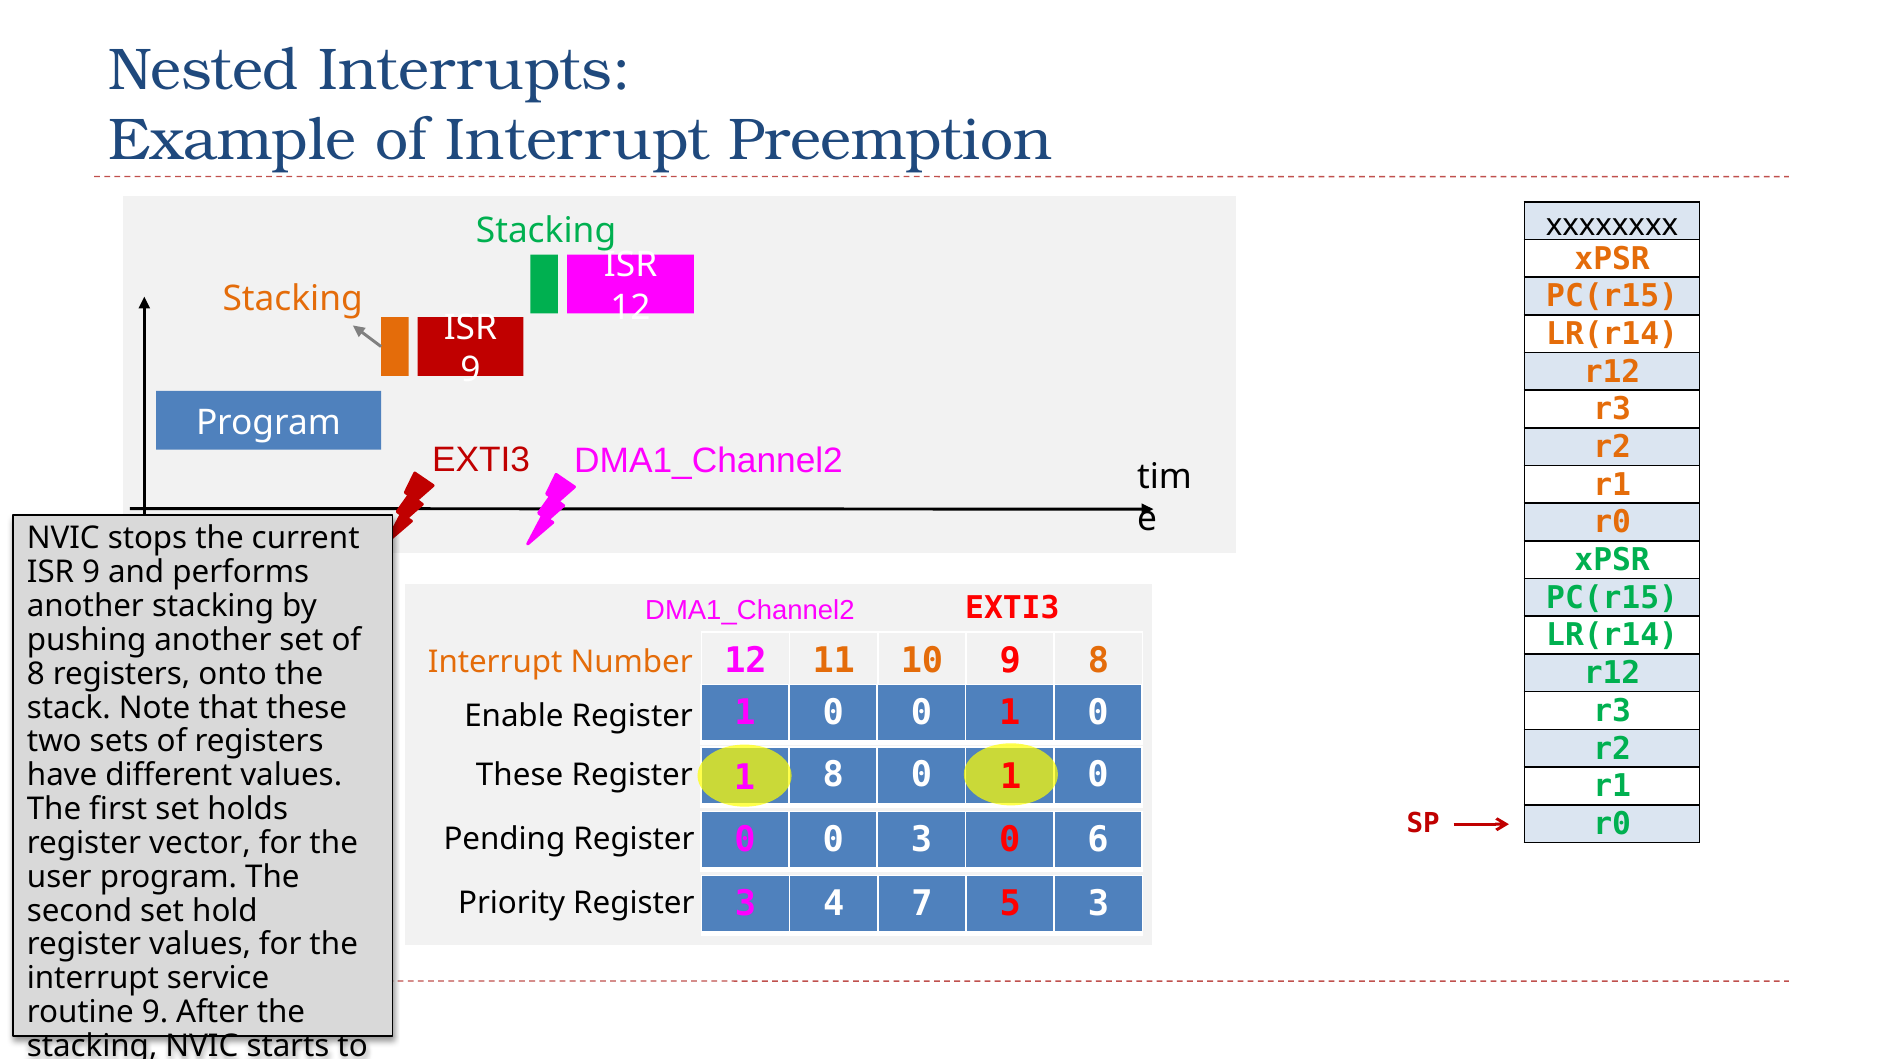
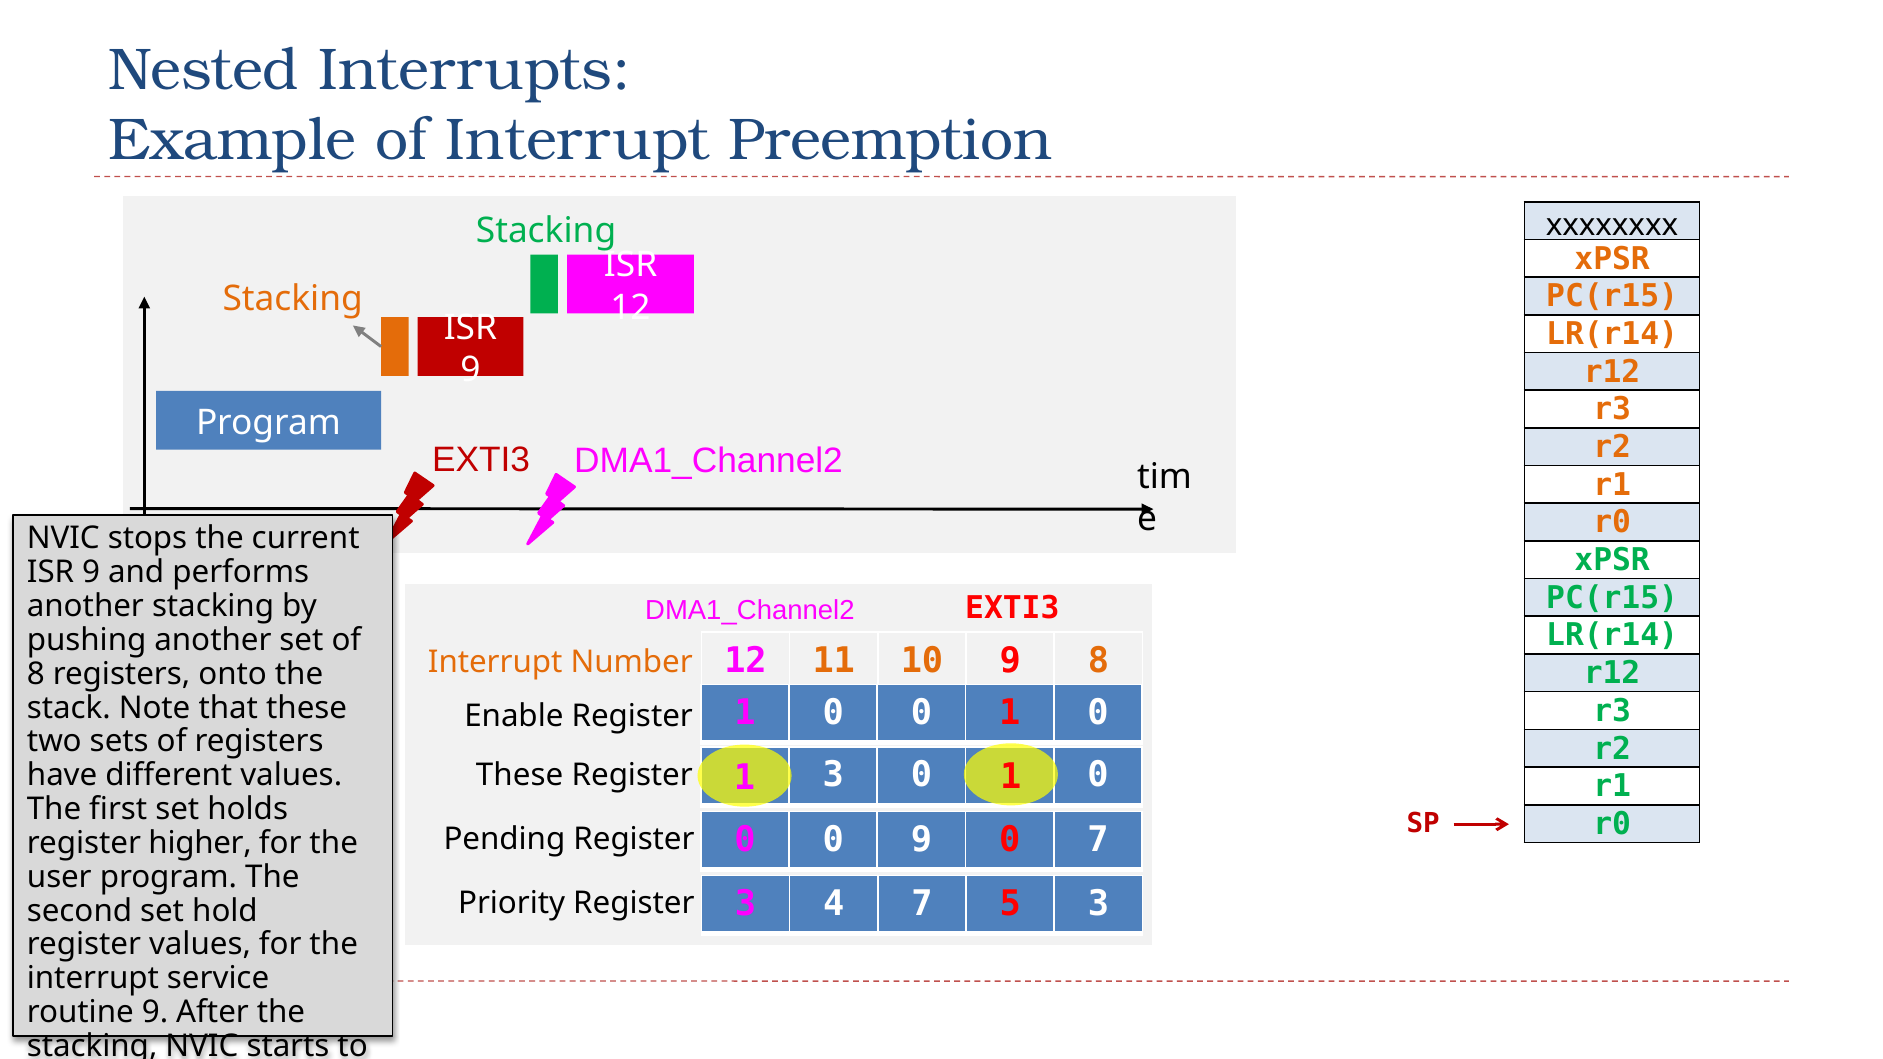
8: 8 -> 3 (833, 775)
0 3: 3 -> 9 (921, 840)
0 6: 6 -> 7 (1098, 840)
vector: vector -> higher (200, 843)
